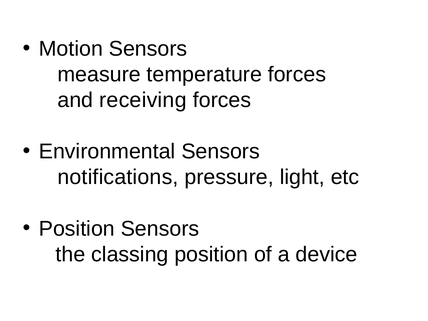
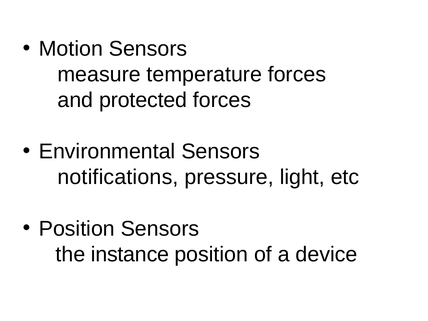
receiving: receiving -> protected (143, 100)
classing: classing -> instance (130, 254)
